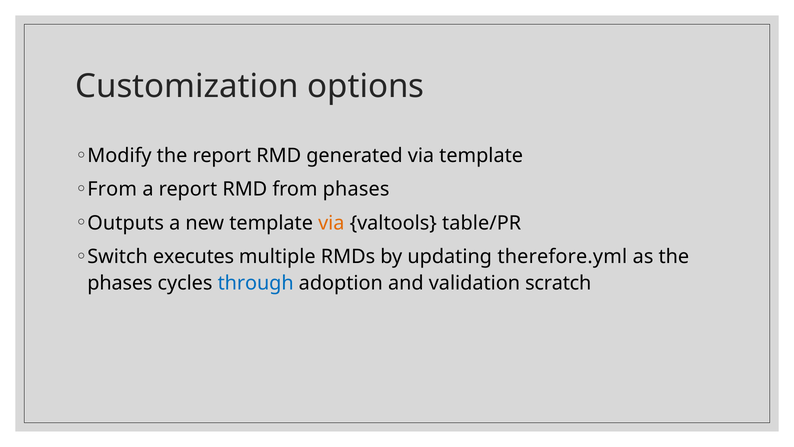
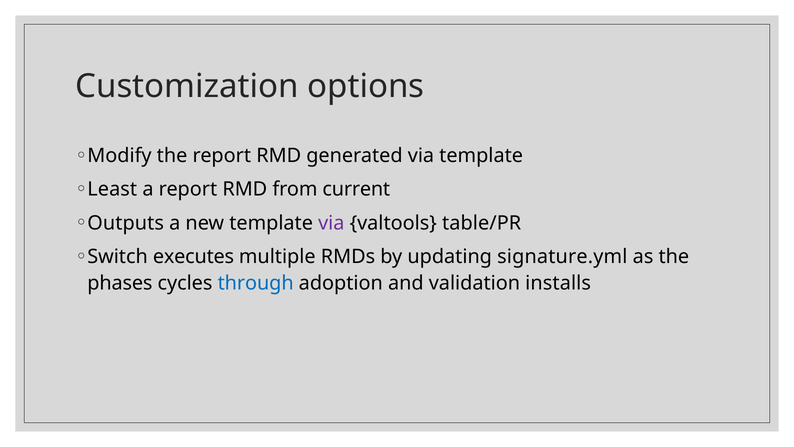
From: From -> Least (112, 189)
from phases: phases -> current (356, 189)
via colour: orange -> purple (331, 223)
therefore.yml: therefore.yml -> signature.yml (562, 257)
scratch: scratch -> installs (558, 283)
